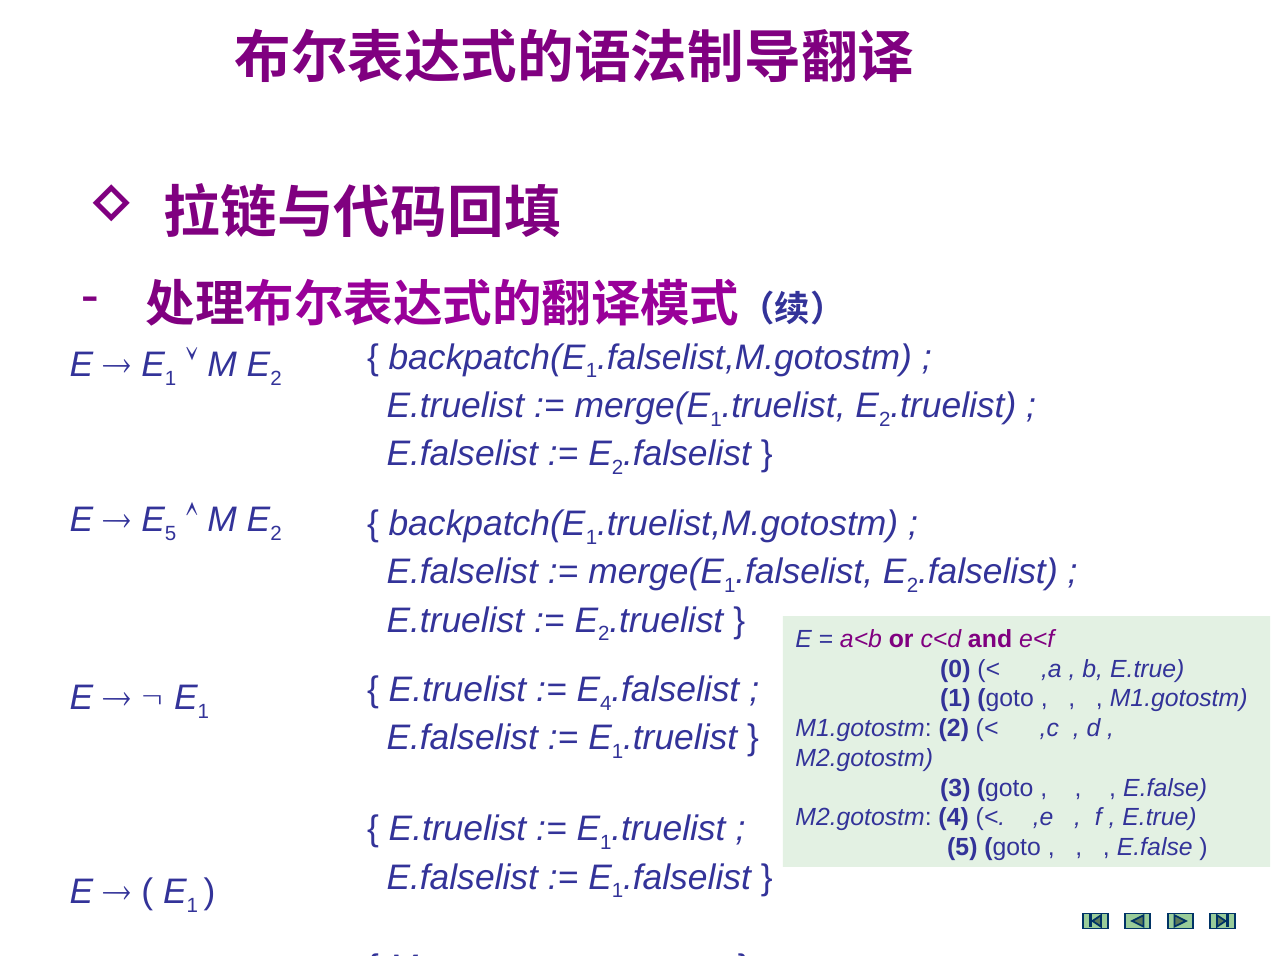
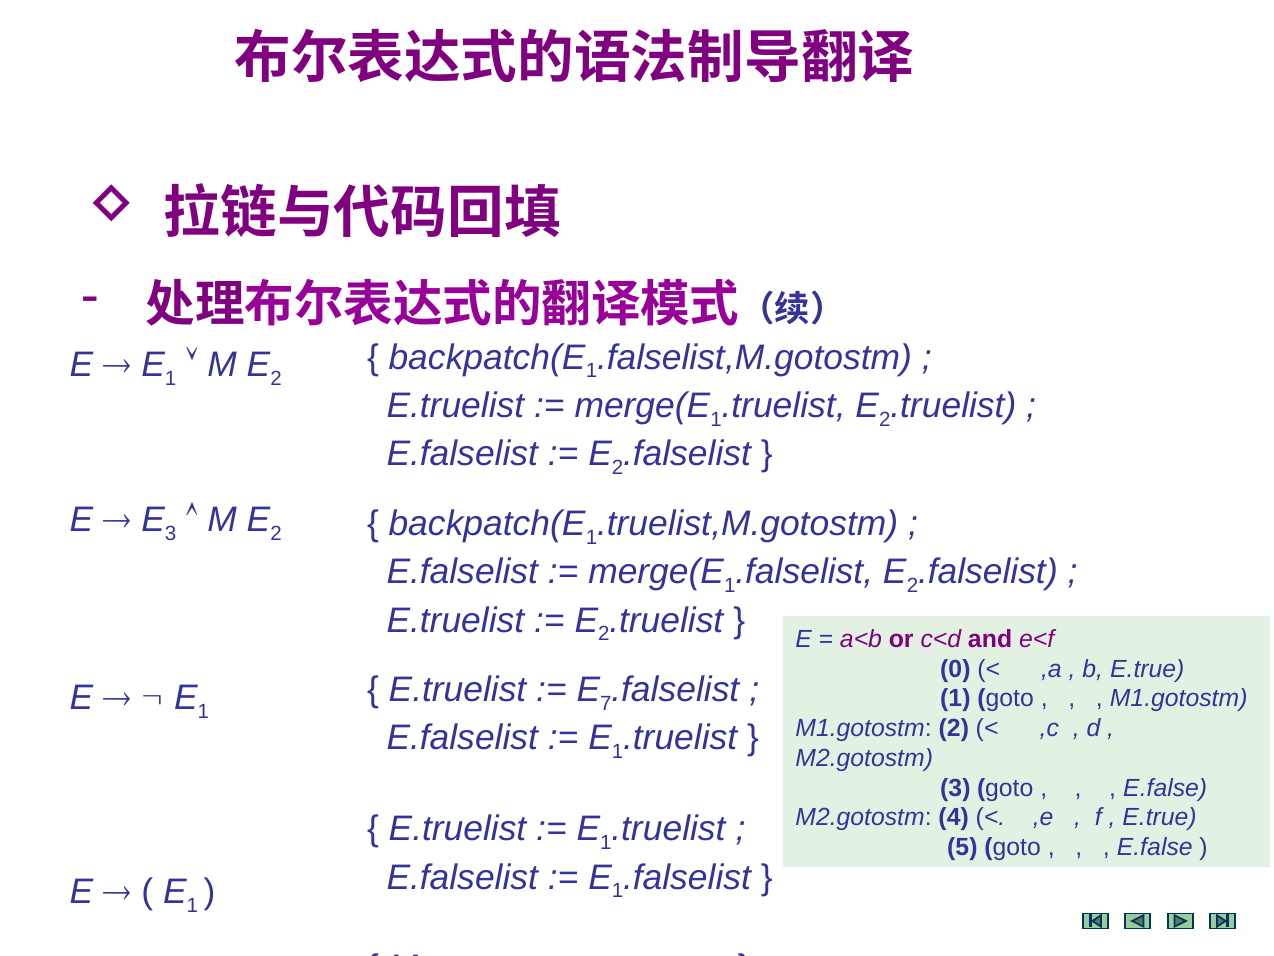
E 5: 5 -> 3 (171, 533)
E 4: 4 -> 7 (606, 703)
